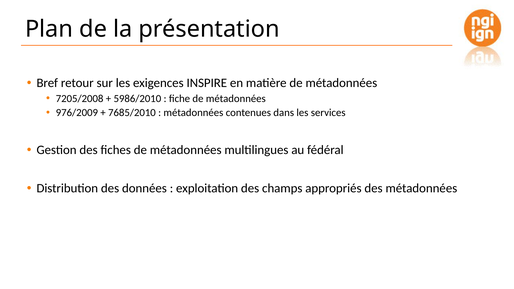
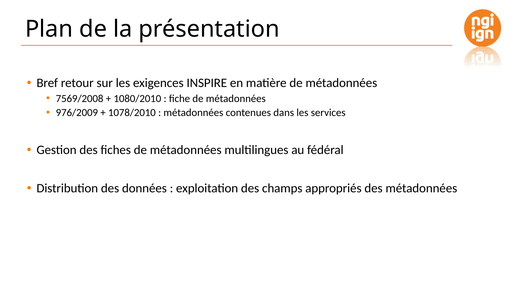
7205/2008: 7205/2008 -> 7569/2008 (80, 99)
5986/2010: 5986/2010 -> 1080/2010 (137, 99)
7685/2010: 7685/2010 -> 1078/2010 (132, 113)
